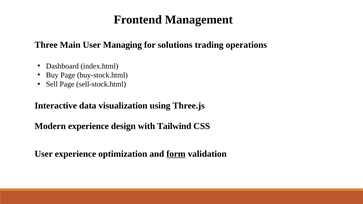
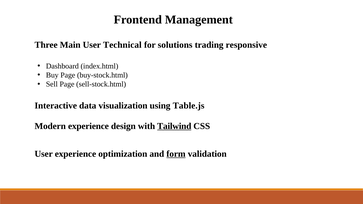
Managing: Managing -> Technical (122, 45)
operations: operations -> responsive (246, 45)
Three.js: Three.js -> Table.js (189, 106)
Tailwind underline: none -> present (174, 126)
